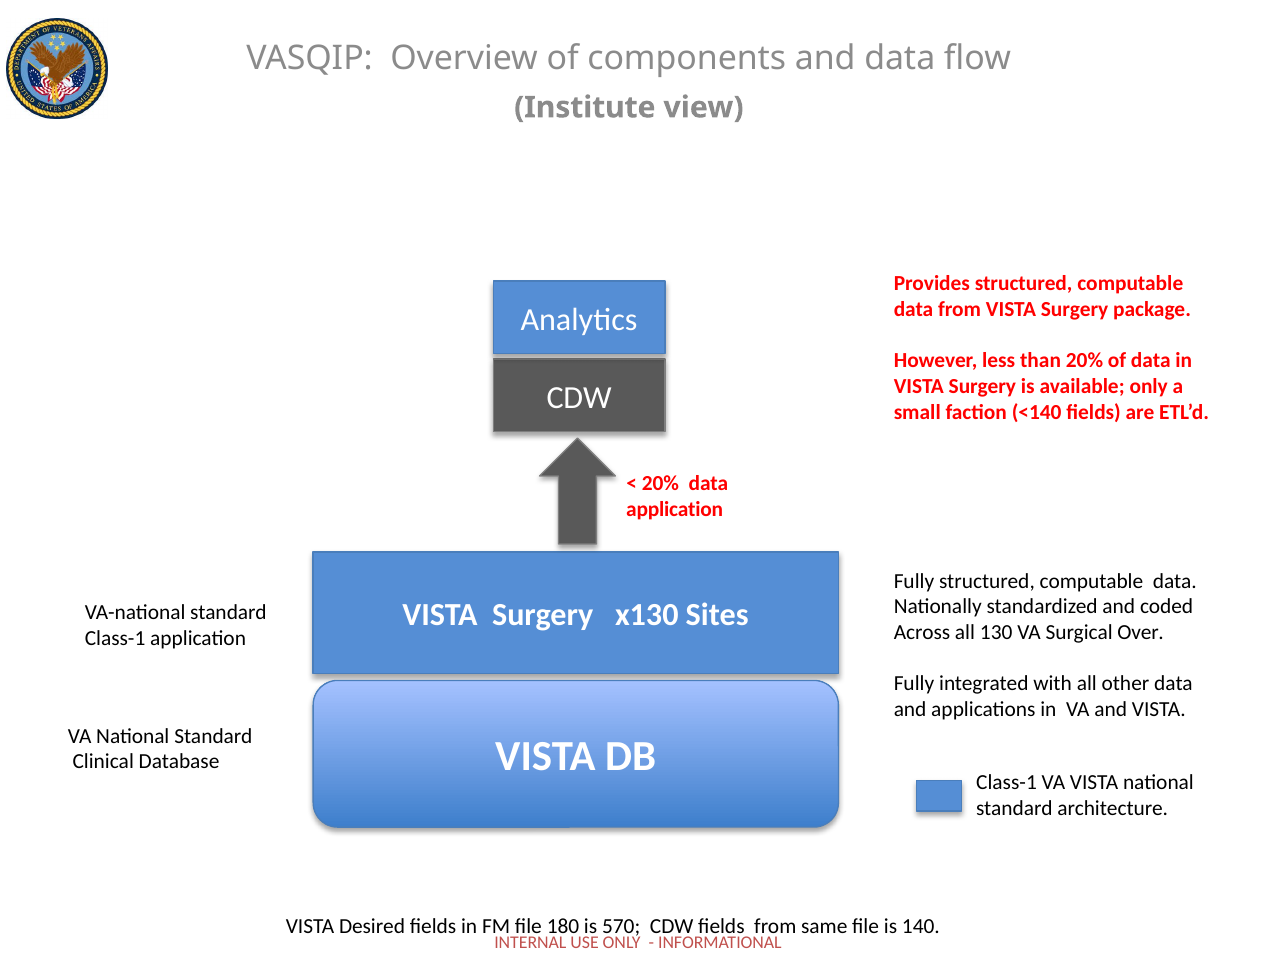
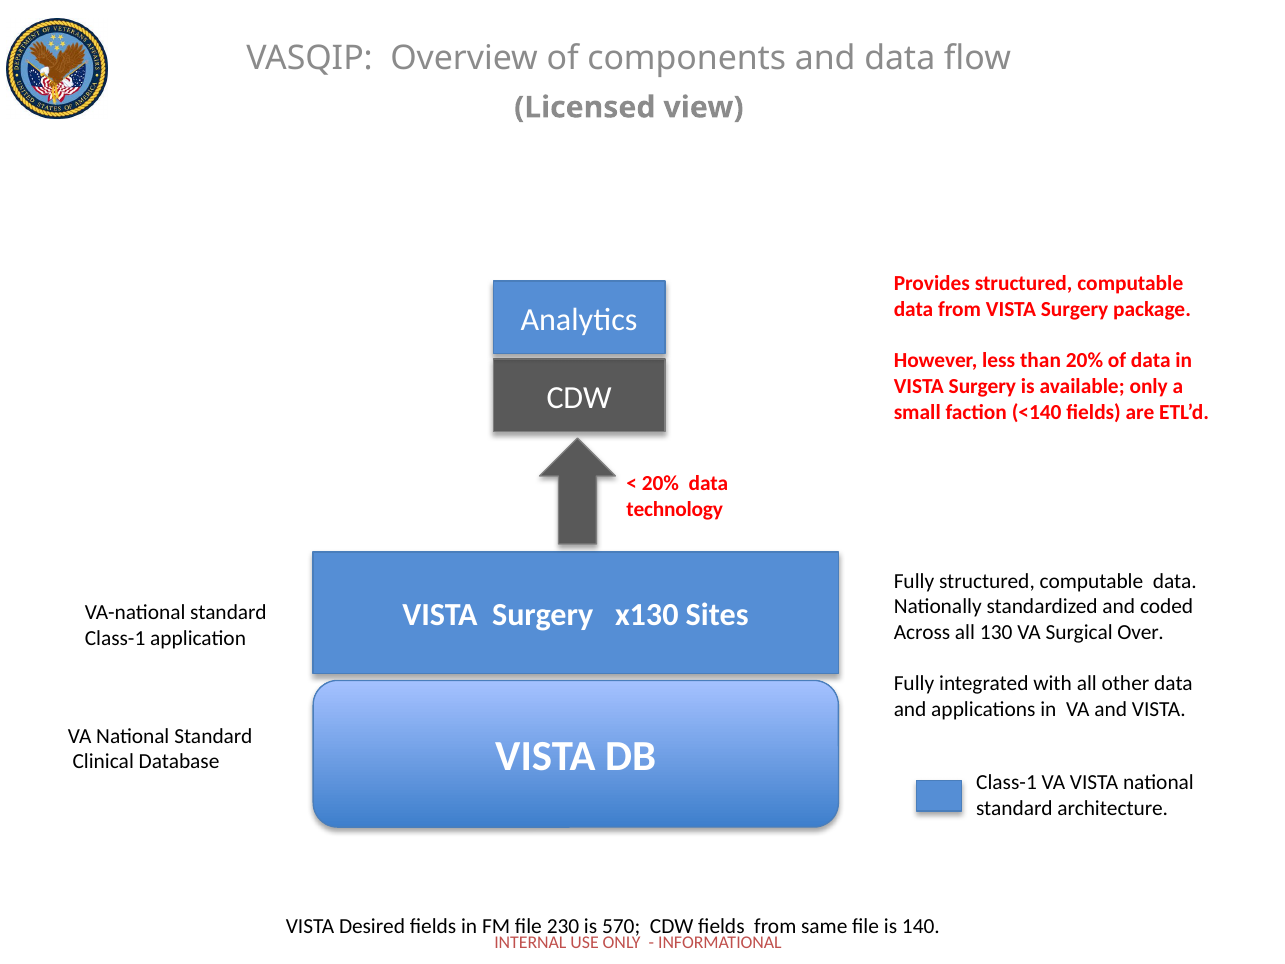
Institute: Institute -> Licensed (585, 107)
application: application -> technology (675, 509)
180: 180 -> 230 (563, 926)
